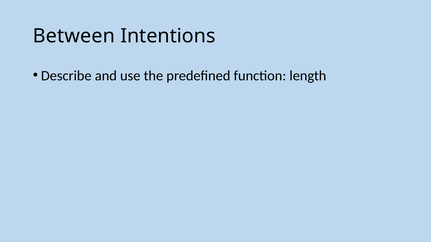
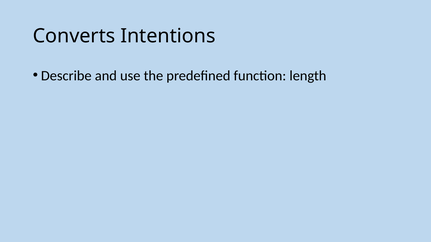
Between: Between -> Converts (74, 36)
